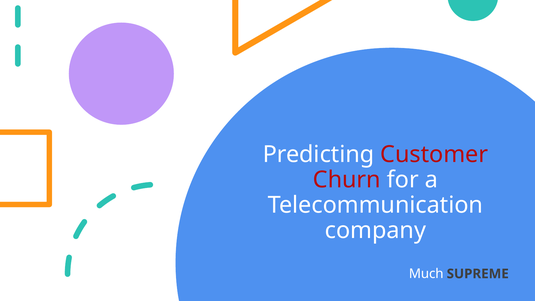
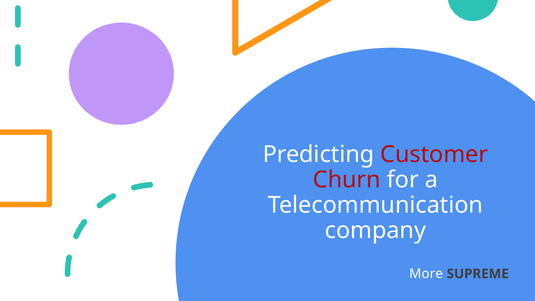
Much: Much -> More (426, 274)
